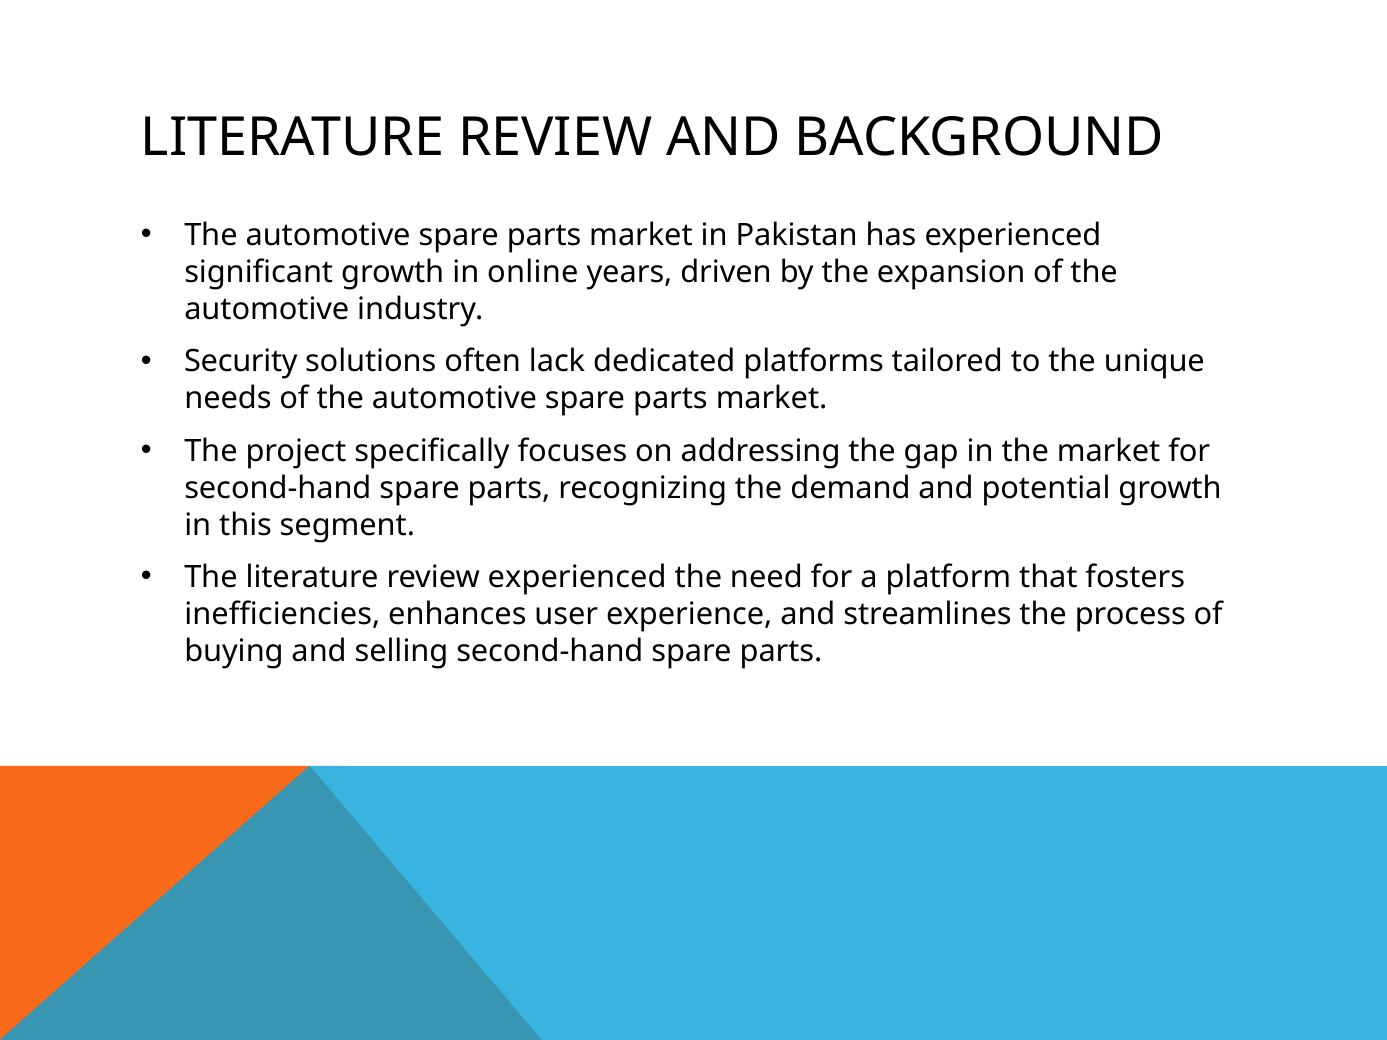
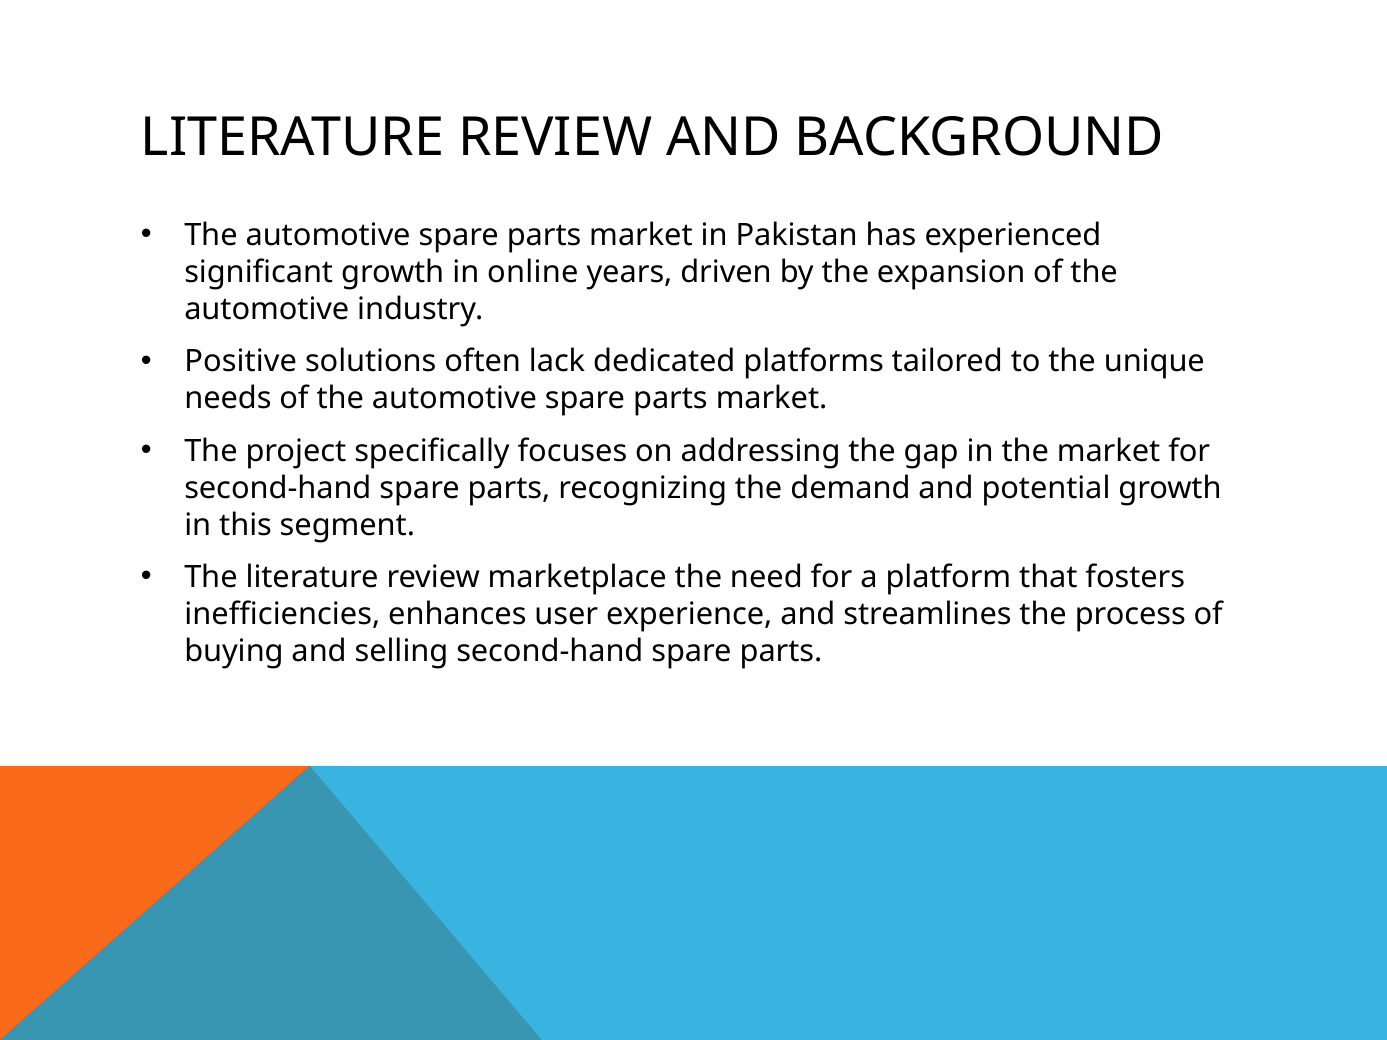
Security: Security -> Positive (241, 362)
review experienced: experienced -> marketplace (577, 578)
